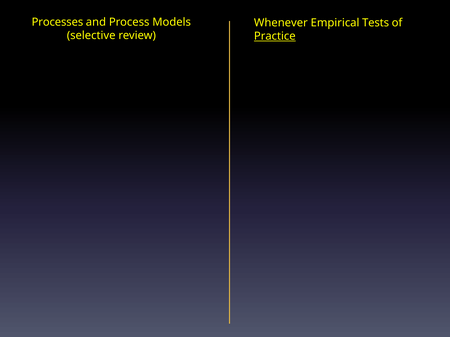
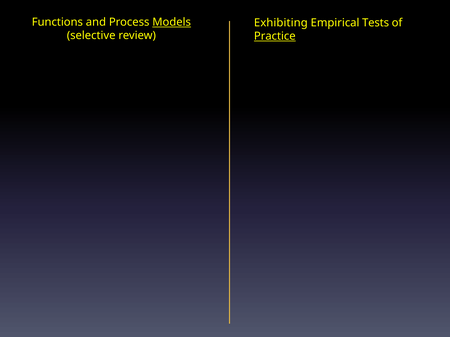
Processes: Processes -> Functions (57, 22)
Models underline: none -> present (172, 22)
Whenever: Whenever -> Exhibiting (281, 23)
